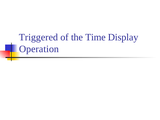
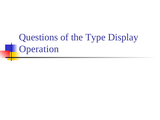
Triggered: Triggered -> Questions (38, 37)
Time: Time -> Type (95, 37)
